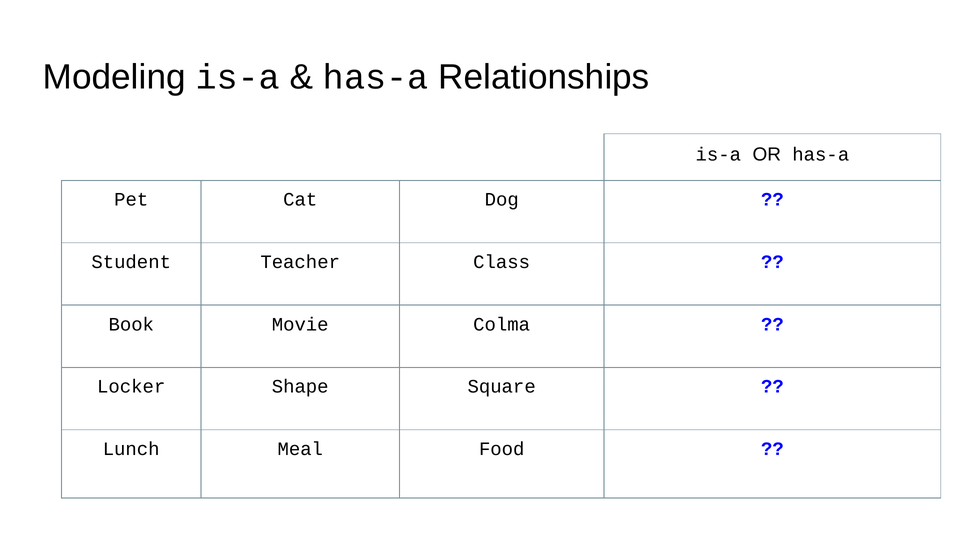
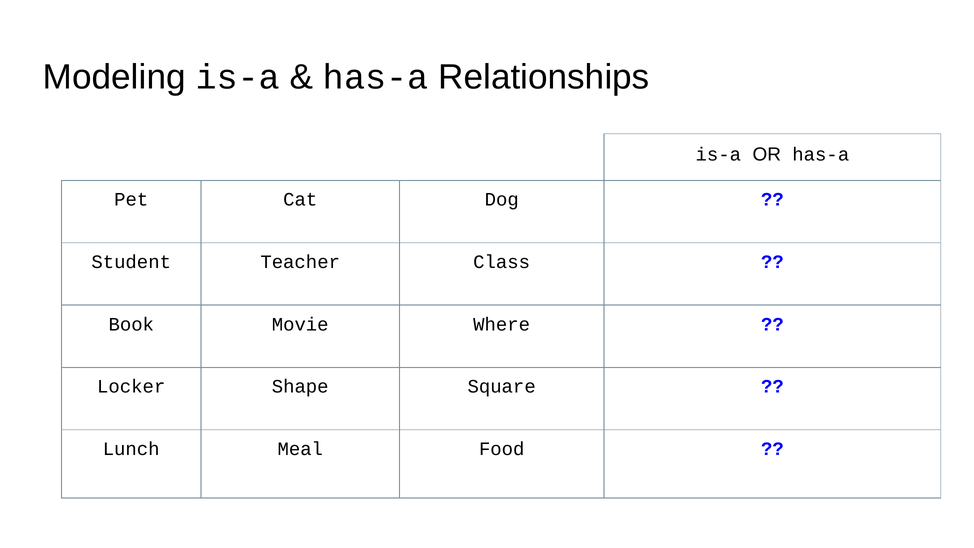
Colma: Colma -> Where (502, 324)
